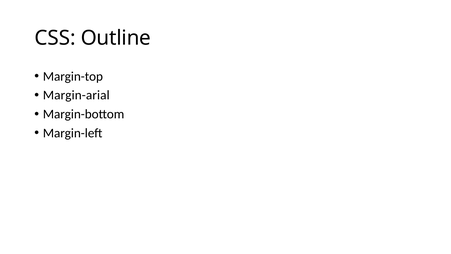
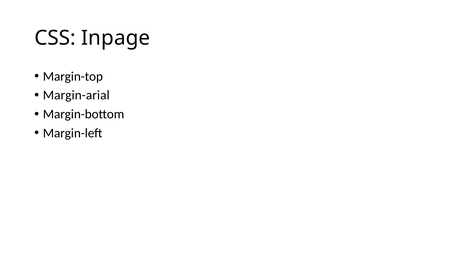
Outline: Outline -> Inpage (116, 38)
